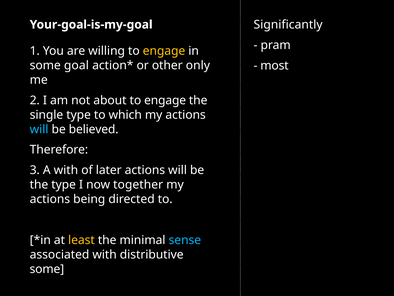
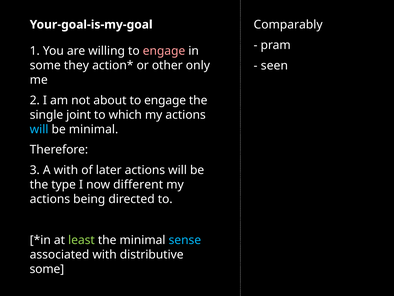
Significantly: Significantly -> Comparably (288, 25)
engage colour: yellow -> pink (164, 51)
goal: goal -> they (76, 65)
most: most -> seen (274, 65)
single type: type -> joint (79, 115)
be believed: believed -> minimal (94, 129)
together: together -> different (138, 184)
least colour: yellow -> light green (81, 240)
